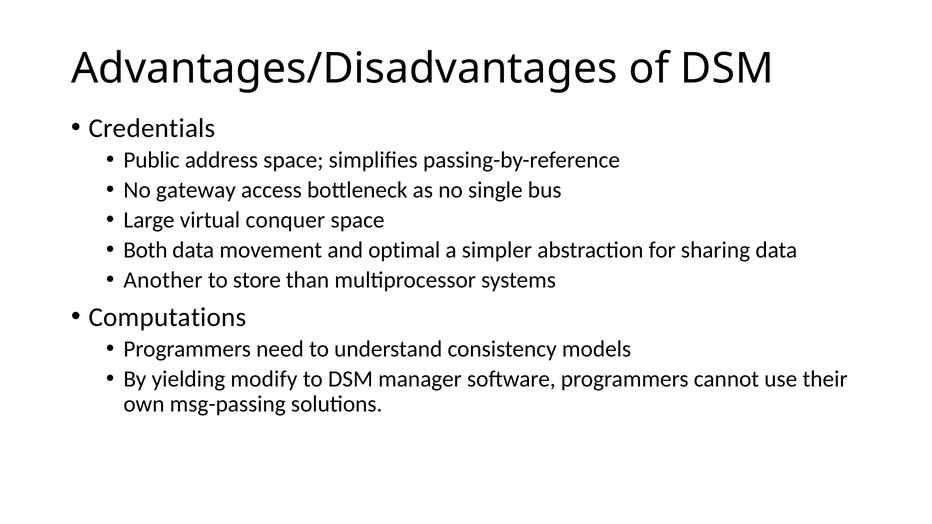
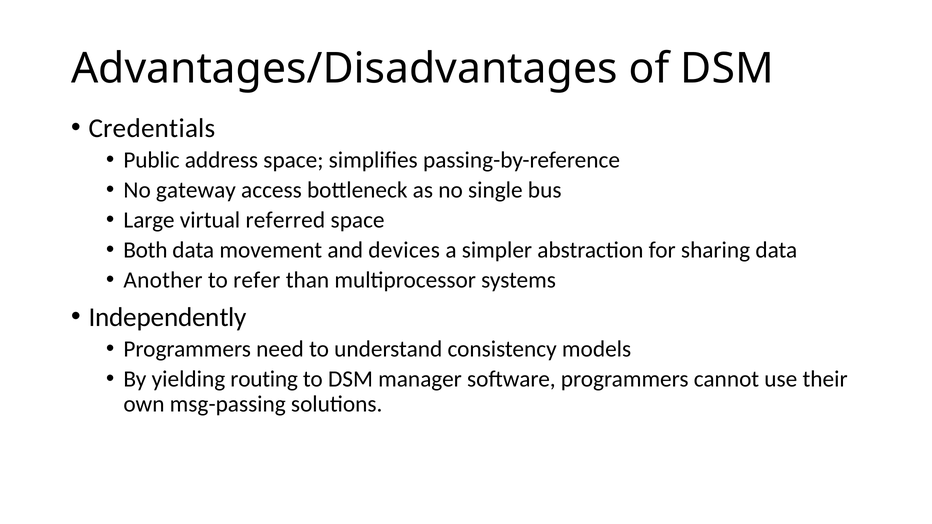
conquer: conquer -> referred (285, 220)
optimal: optimal -> devices (404, 250)
store: store -> refer (257, 280)
Computations: Computations -> Independently (168, 317)
modify: modify -> routing (264, 379)
